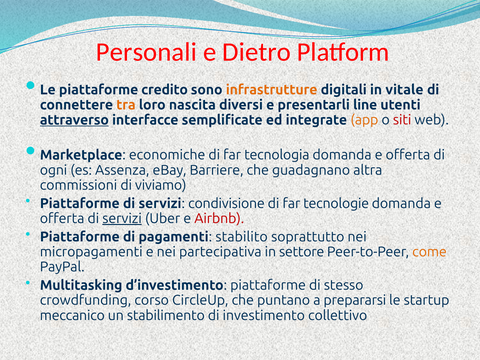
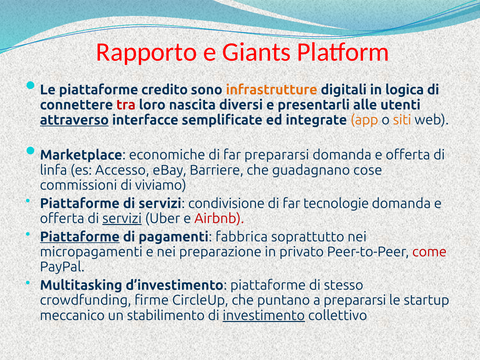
Personali: Personali -> Rapporto (147, 52)
Dietro: Dietro -> Giants (257, 52)
vitale: vitale -> logica (405, 90)
tra colour: orange -> red (126, 105)
line: line -> alle (365, 105)
siti colour: red -> orange (402, 120)
far tecnologia: tecnologia -> prepararsi (277, 155)
ogni: ogni -> linfa (54, 170)
Assenza: Assenza -> Accesso (122, 170)
altra: altra -> cose (368, 170)
Piattaforme underline: none -> present (80, 237)
stabilito: stabilito -> fabbrica (242, 237)
partecipativa: partecipativa -> preparazione (220, 252)
settore: settore -> privato (302, 252)
come colour: orange -> red (430, 252)
corso: corso -> firme (152, 300)
investimento underline: none -> present (264, 315)
